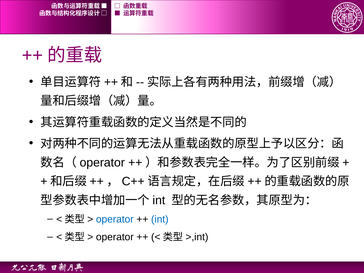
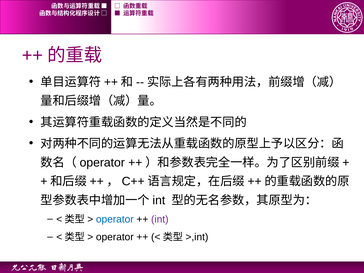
int colour: blue -> purple (160, 219)
